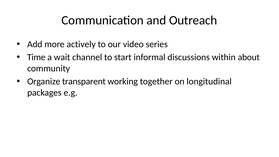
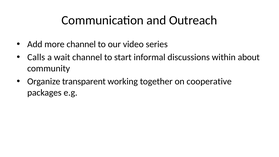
more actively: actively -> channel (81, 44)
Time: Time -> Calls (36, 57)
longitudinal: longitudinal -> cooperative (209, 81)
